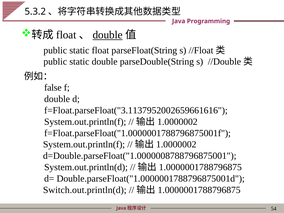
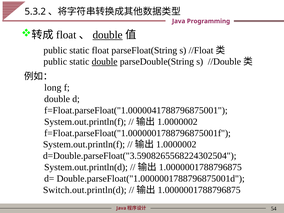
double underline: none -> present (105, 62)
false: false -> long (53, 88)
f=Float.parseFloat("3.1137952002659661616: f=Float.parseFloat("3.1137952002659661616 -> f=Float.parseFloat("1.0000041788796875001 (136, 110)
d=Double.parseFloat("1.0000008788796875001: d=Double.parseFloat("1.0000008788796875001 -> d=Double.parseFloat("3.5908265568224302504 (140, 156)
